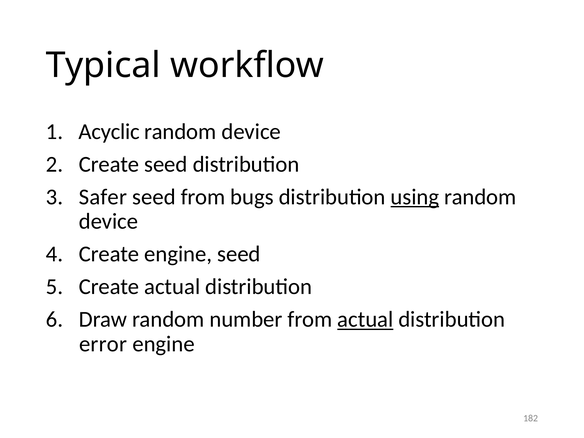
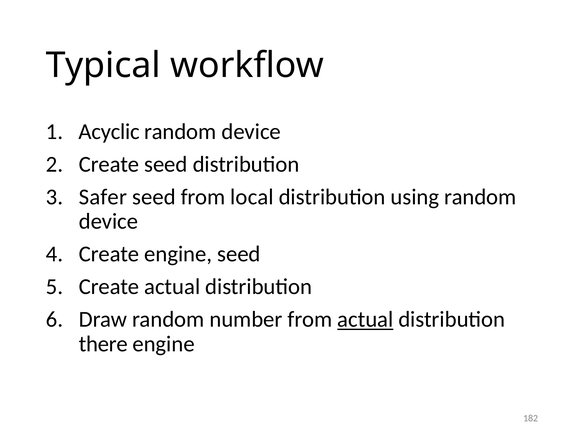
bugs: bugs -> local (252, 197)
using underline: present -> none (415, 197)
error: error -> there (103, 344)
